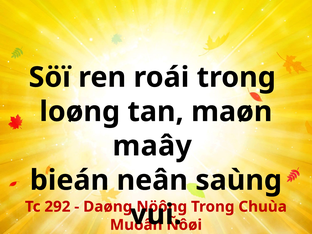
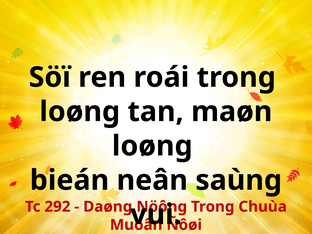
maây: maây -> loøng (152, 146)
